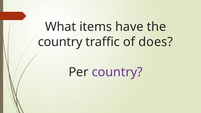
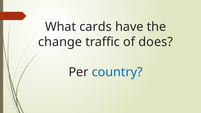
items: items -> cards (96, 27)
country: country -> change (60, 42)
country colour: purple -> blue (117, 72)
